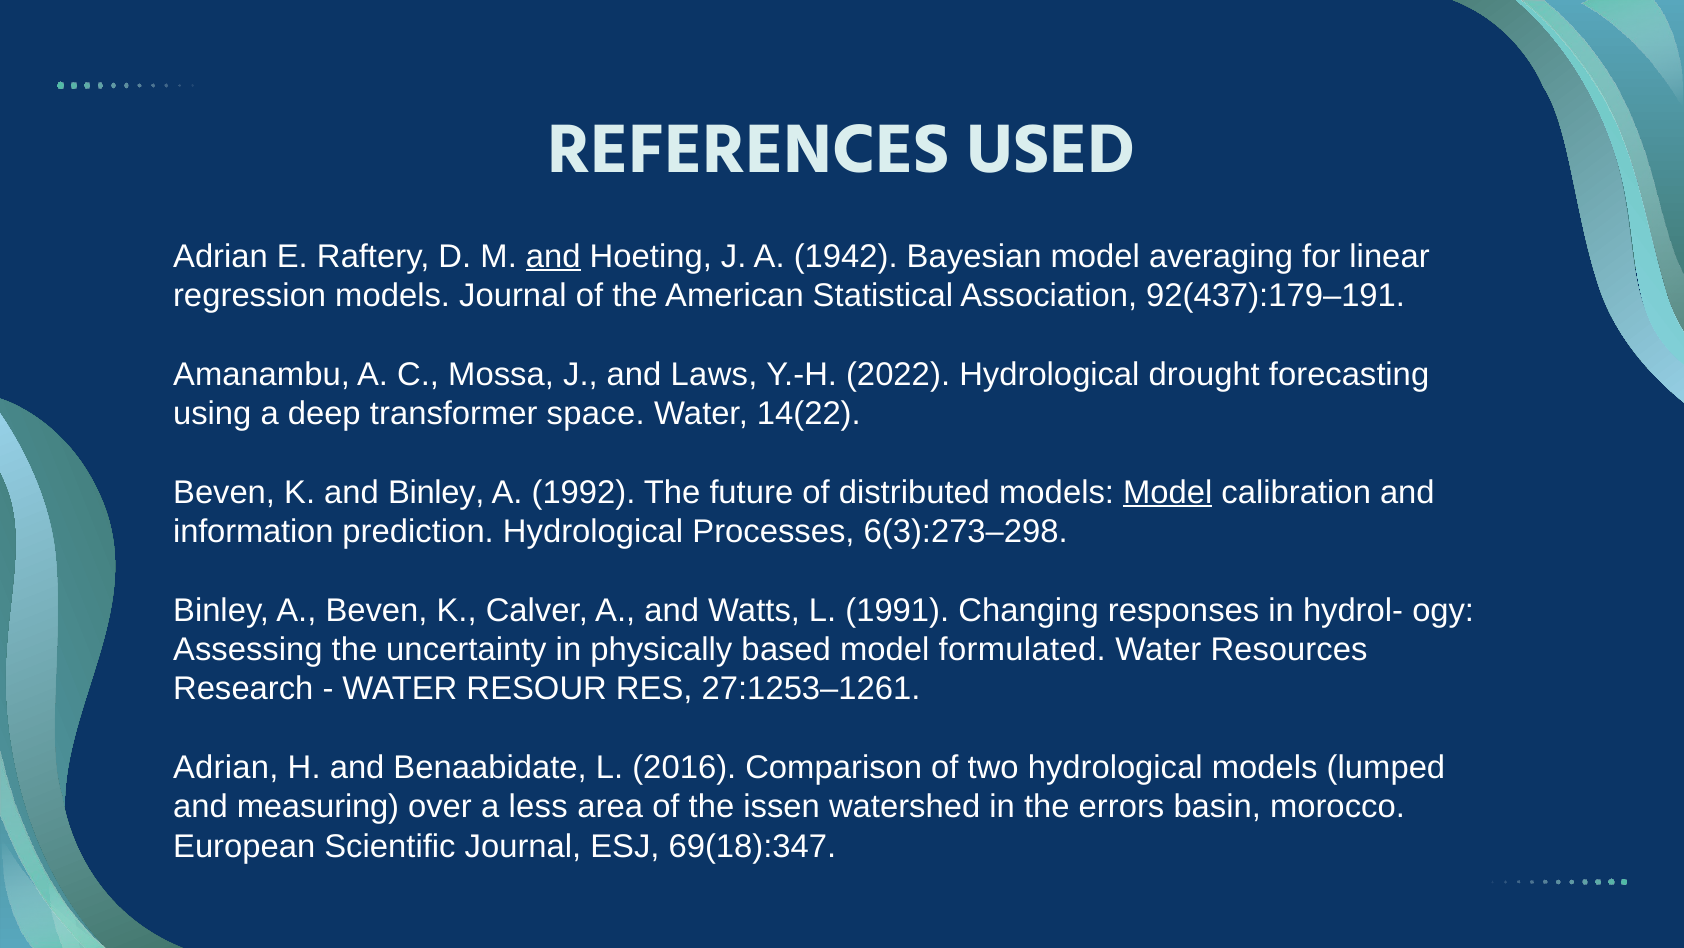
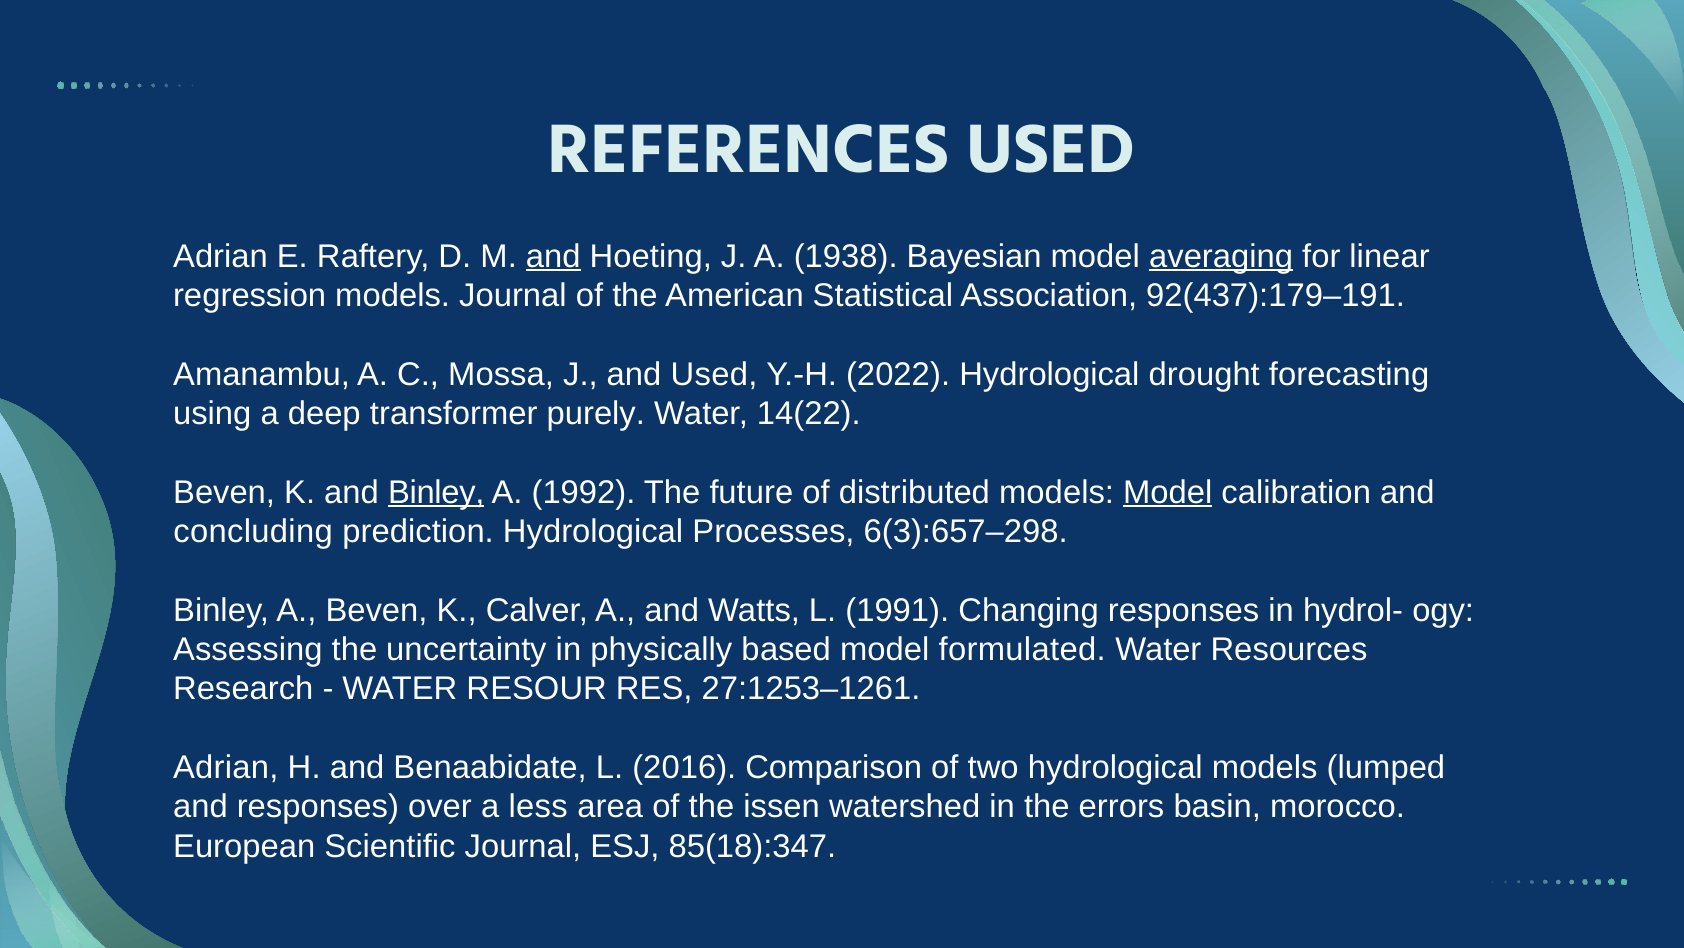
1942: 1942 -> 1938 (846, 256)
averaging underline: none -> present (1221, 256)
and Laws: Laws -> Used (714, 374)
space: space -> purely (596, 413)
Binley underline: none -> present (436, 492)
information: information -> concluding (253, 531)
6(3):273–298: 6(3):273–298 -> 6(3):657–298 (966, 531)
and measuring: measuring -> responses (318, 807)
69(18):347: 69(18):347 -> 85(18):347 (752, 846)
